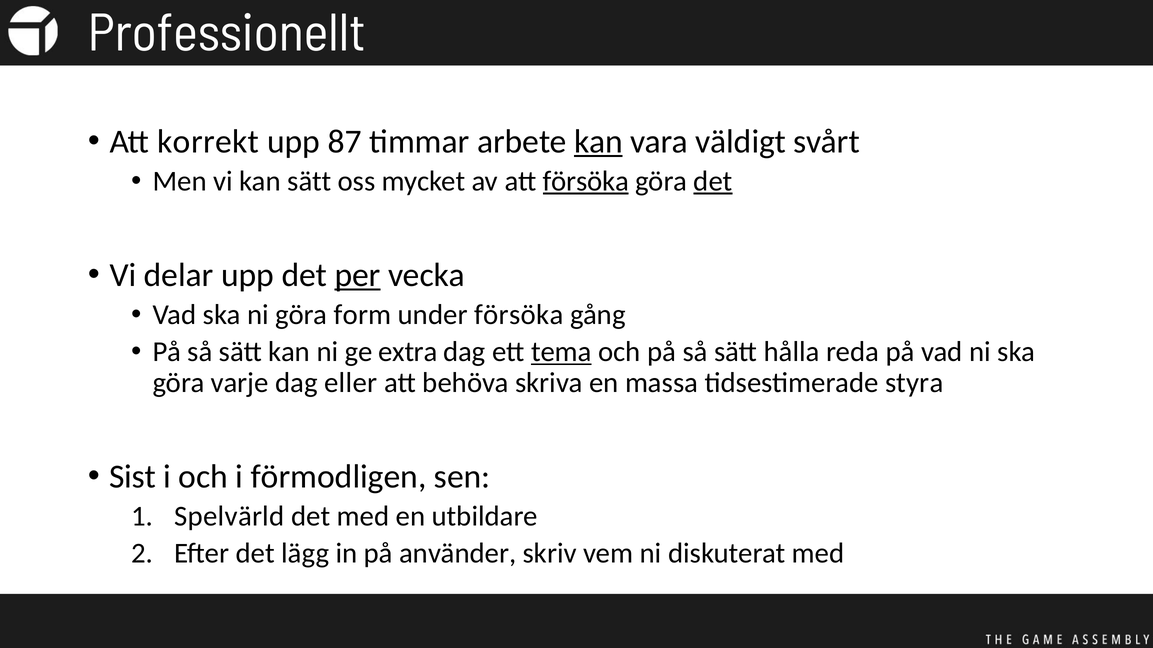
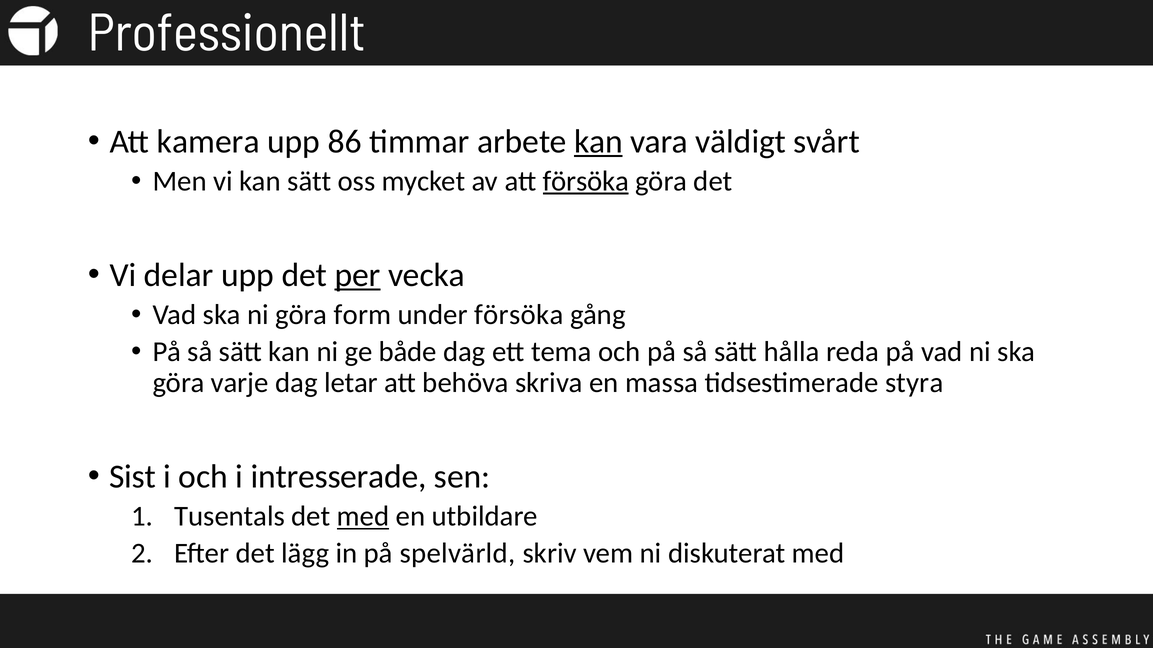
korrekt: korrekt -> kamera (208, 142)
87: 87 -> 86 (345, 142)
det underline: present -> none (713, 181)
extra: extra -> både (408, 352)
tema underline: present -> none (561, 352)
eller: eller -> letar (351, 383)
förmodligen: förmodligen -> intresserade (339, 477)
Spelvärld: Spelvärld -> Tusentals (230, 517)
med underline: none -> present (363, 517)
använder: använder -> spelvärld (458, 554)
